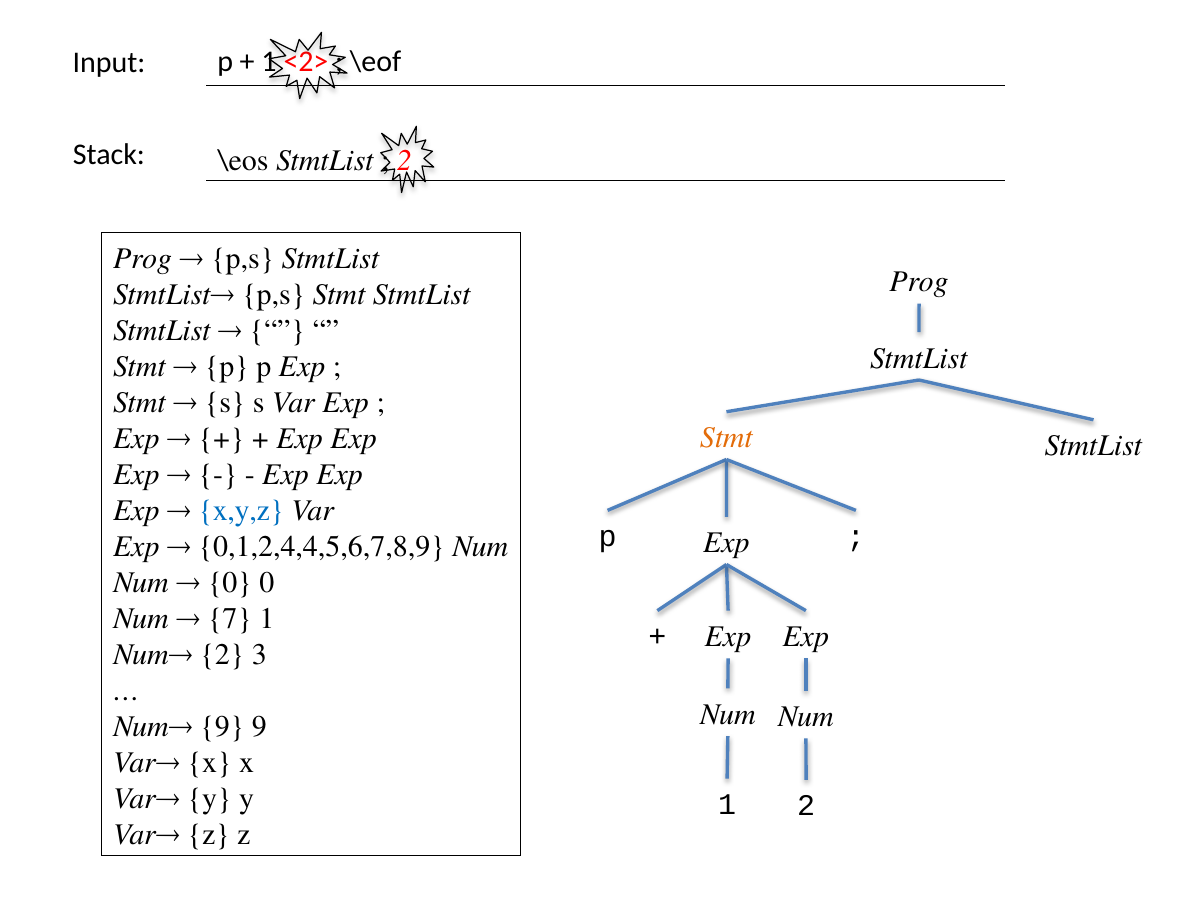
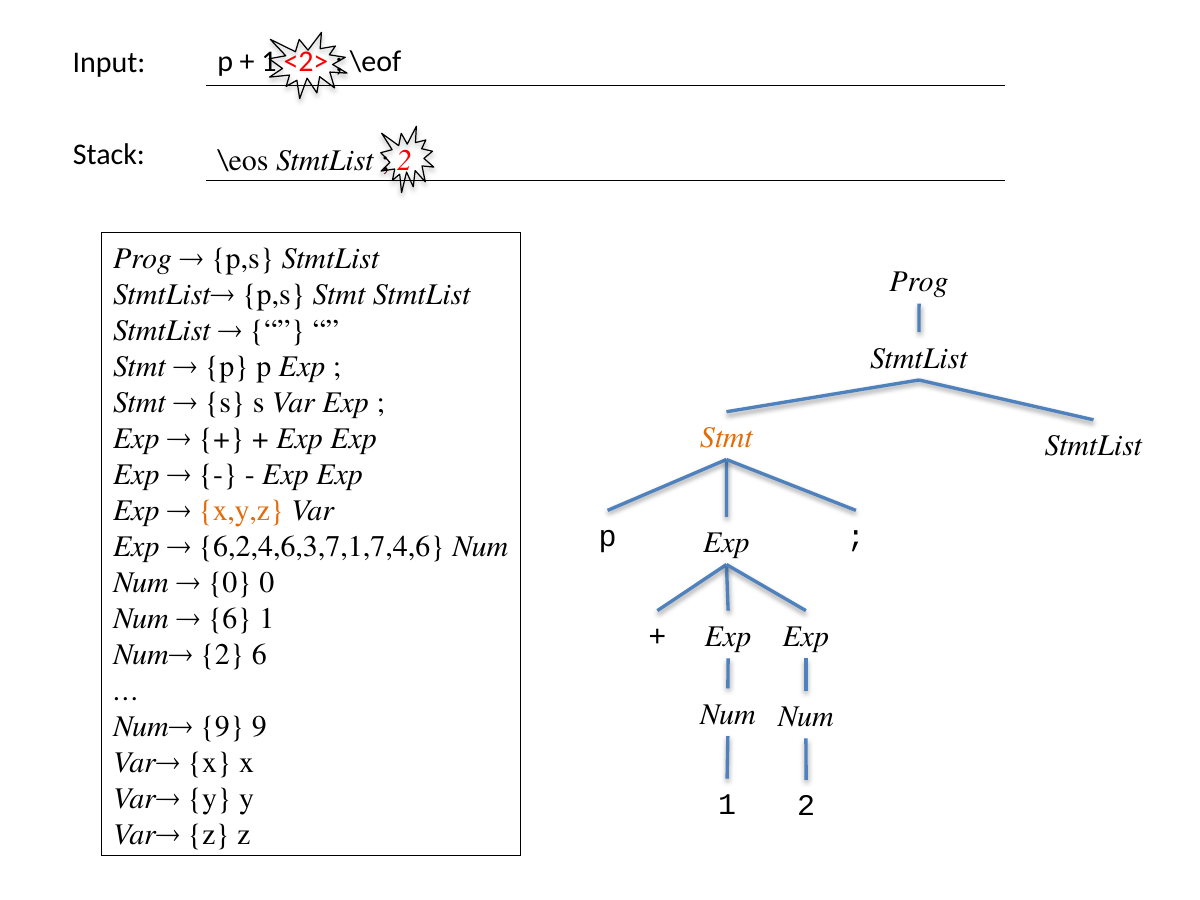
x,y,z colour: blue -> orange (241, 510)
0,1,2,4,4,5,6,7,8,9: 0,1,2,4,4,5,6,7,8,9 -> 6,2,4,6,3,7,1,7,4,6 (322, 546)
7: 7 -> 6 (230, 618)
2 3: 3 -> 6 (259, 654)
